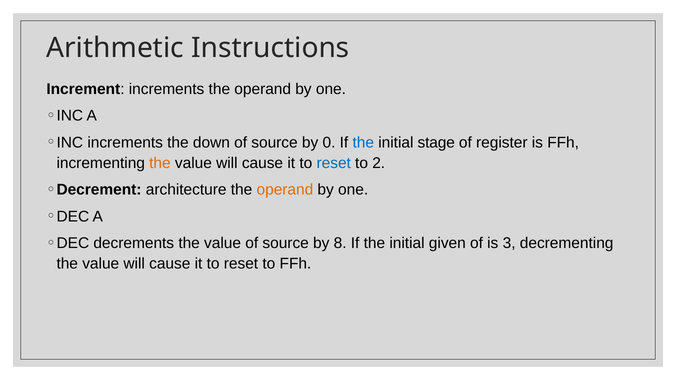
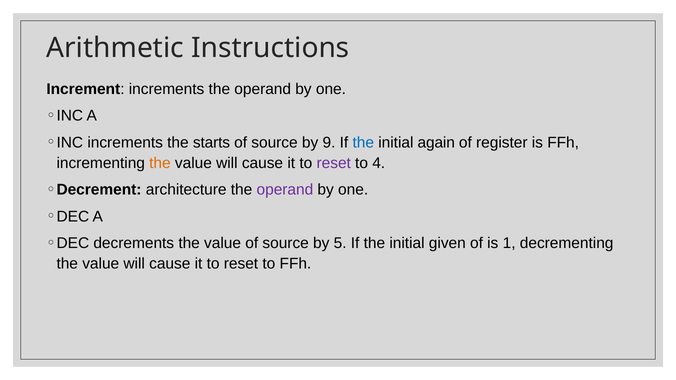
down: down -> starts (212, 143)
0: 0 -> 9 (329, 143)
stage: stage -> again (436, 143)
reset colour: blue -> purple (334, 163)
2: 2 -> 4 (379, 163)
operand colour: orange -> purple (285, 190)
8: 8 -> 5 (340, 243)
3: 3 -> 1 (509, 243)
